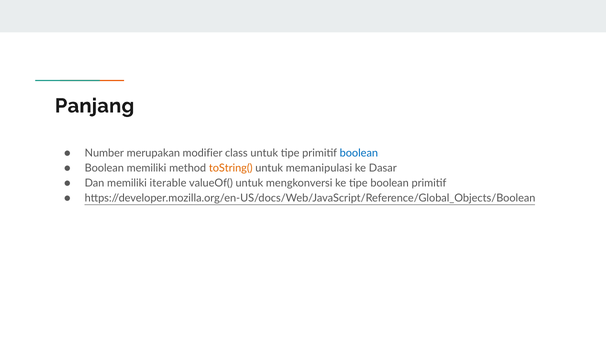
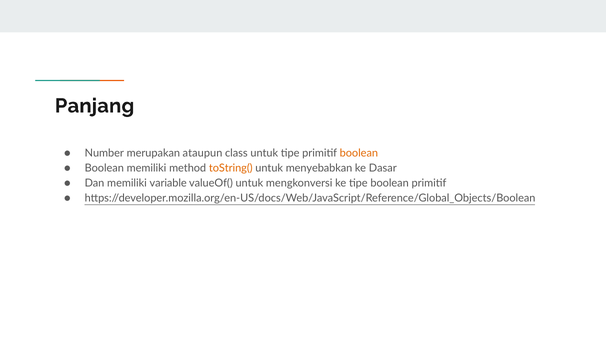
modifier: modifier -> ataupun (203, 153)
boolean colour: blue -> orange (359, 153)
memanipulasi: memanipulasi -> menyebabkan (319, 168)
iterable: iterable -> variable (168, 183)
